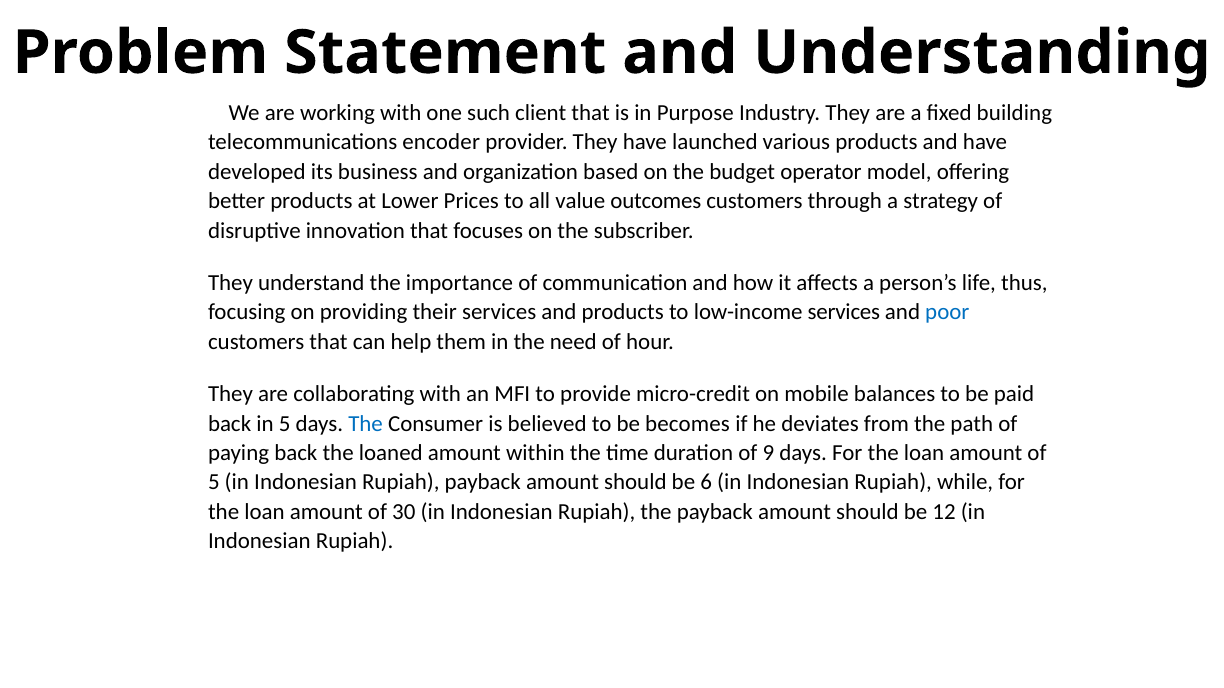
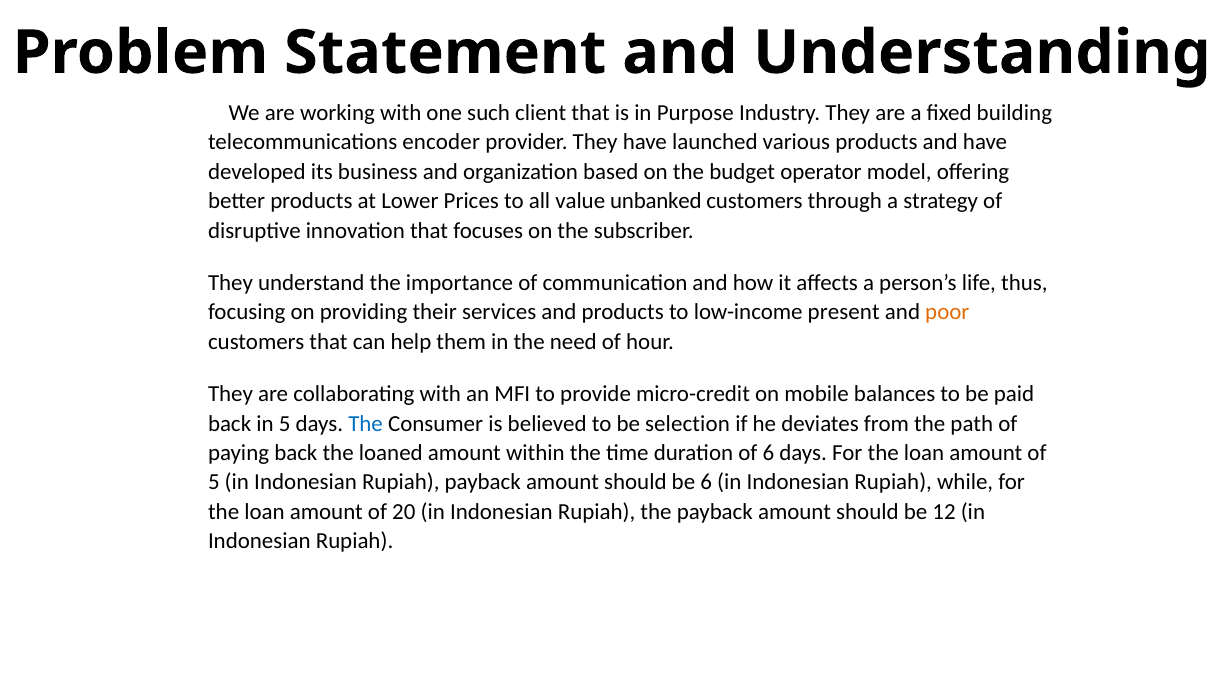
outcomes: outcomes -> unbanked (656, 201)
low-income services: services -> present (844, 312)
poor colour: blue -> orange (947, 312)
becomes: becomes -> selection (687, 424)
of 9: 9 -> 6 (768, 453)
30: 30 -> 20 (404, 512)
